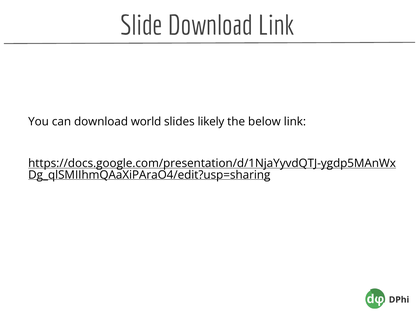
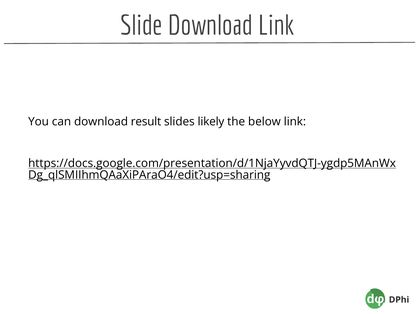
world: world -> result (146, 122)
